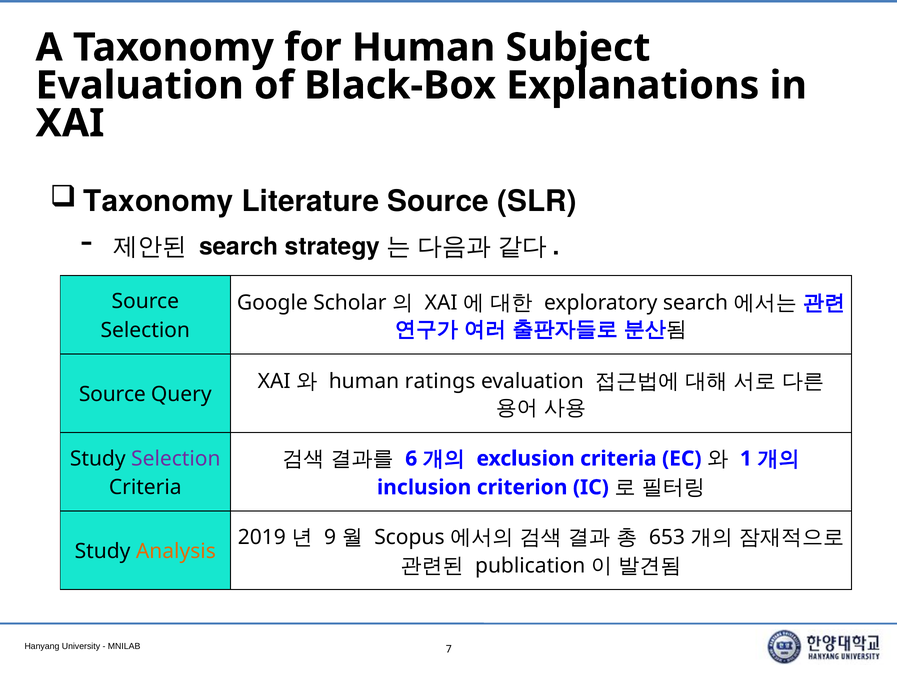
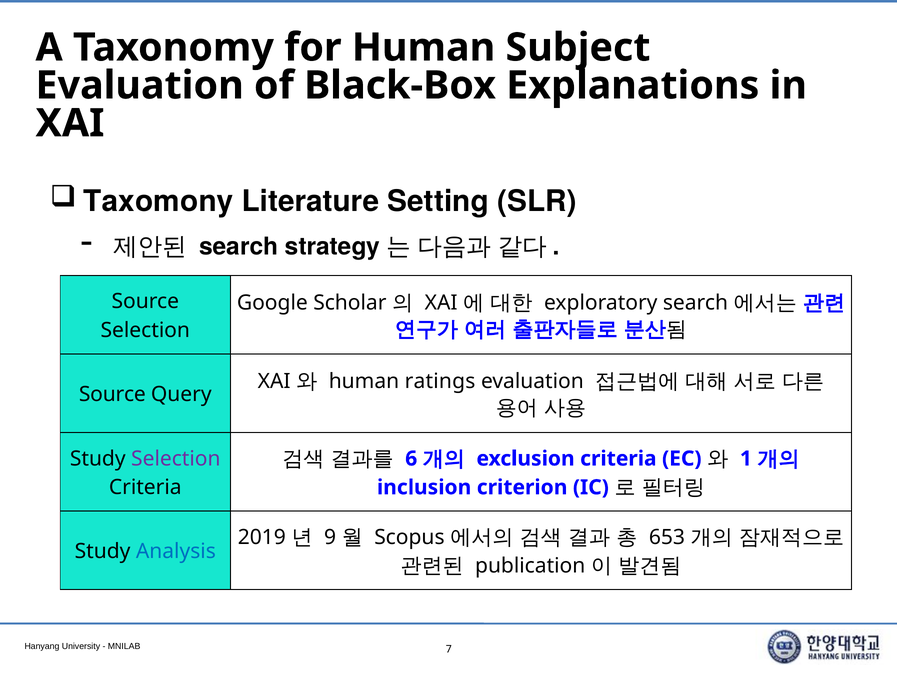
Taxonomy: Taxonomy -> Taxomony (158, 202)
Literature Source: Source -> Setting (438, 202)
Analysis colour: orange -> blue (176, 551)
